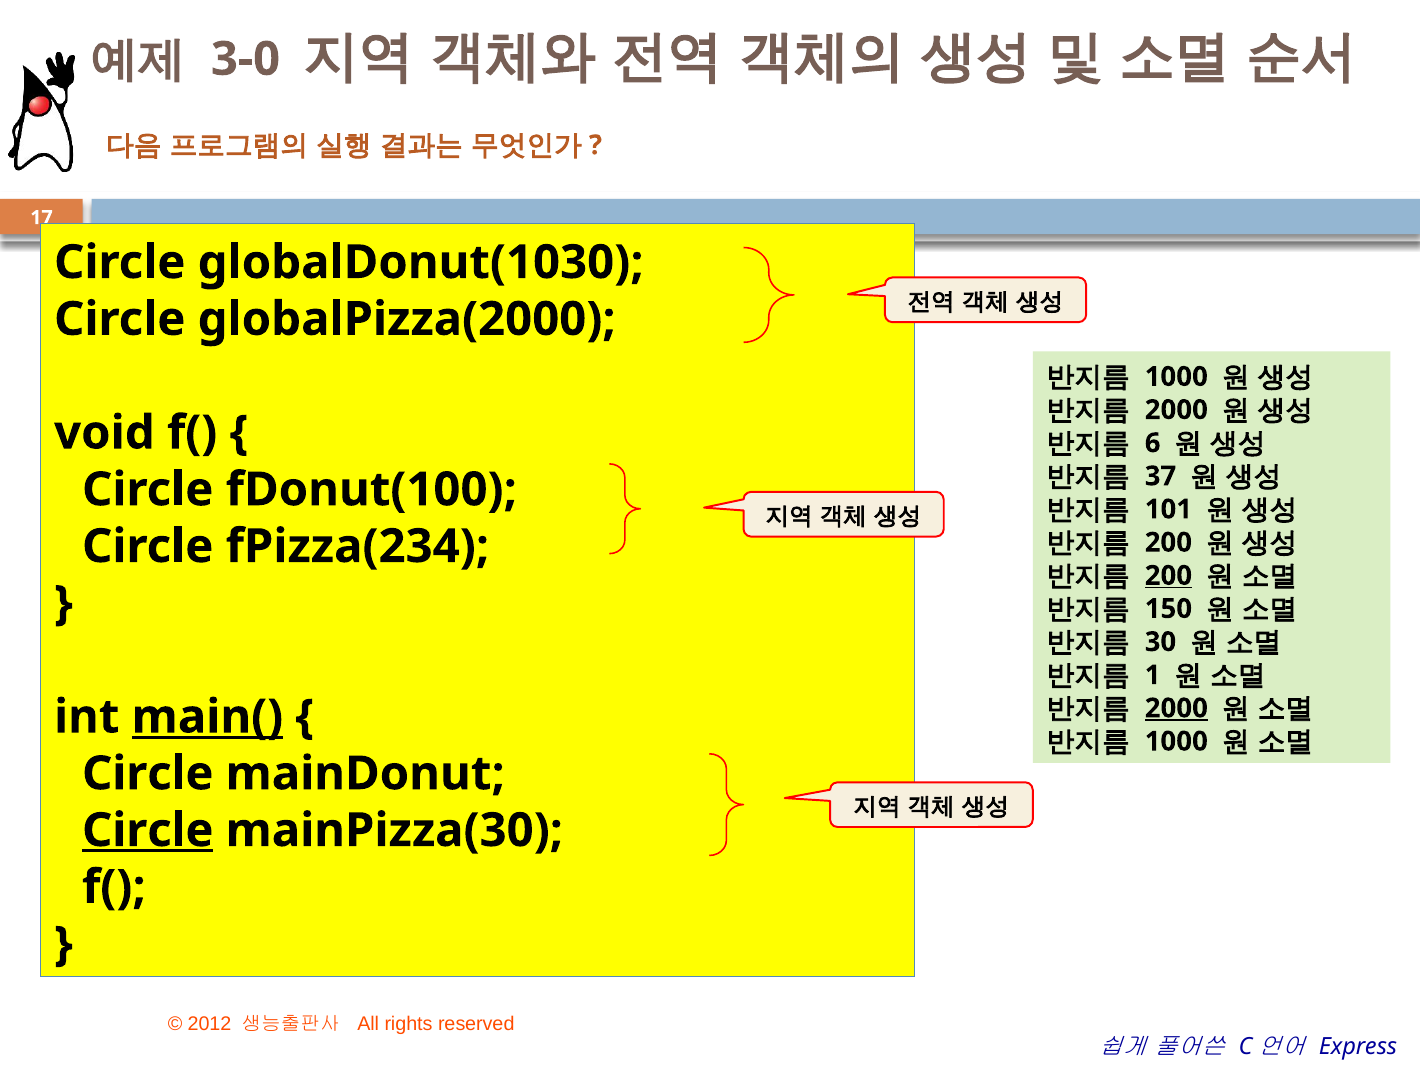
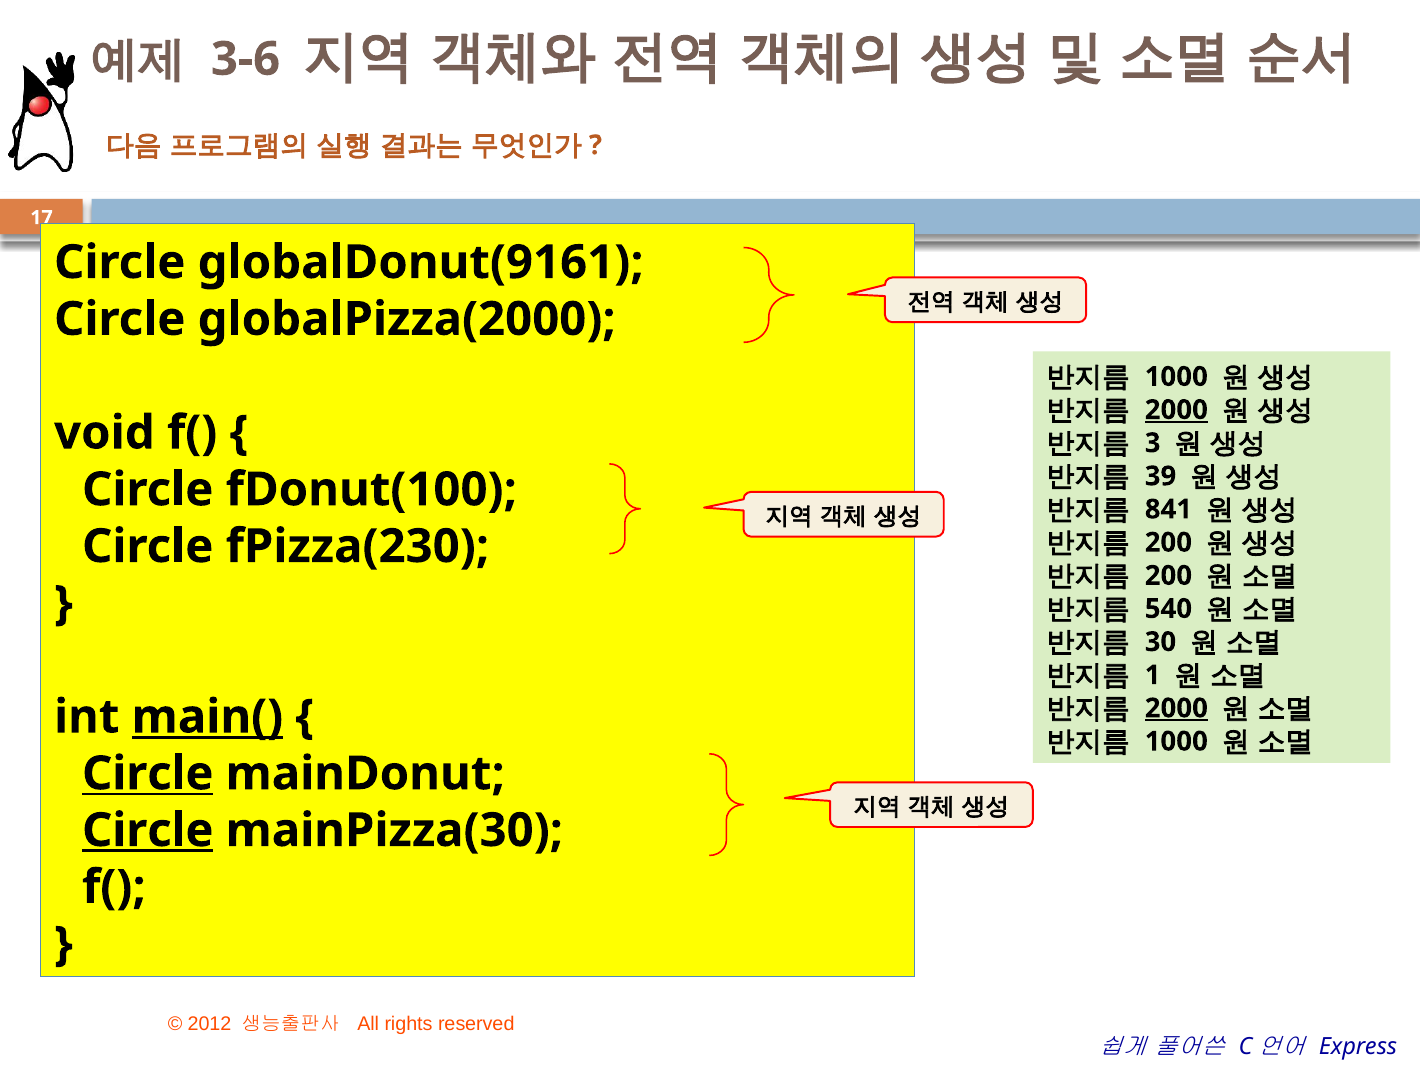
3-0: 3-0 -> 3-6 (246, 59)
globalDonut(1030: globalDonut(1030 -> globalDonut(9161 (421, 263)
2000 underline: none -> present (1176, 410)
6: 6 -> 3 (1153, 443)
37: 37 -> 39 (1161, 476)
101: 101 -> 841 (1168, 509)
fPizza(234: fPizza(234 -> fPizza(230 (357, 547)
200 underline: present -> none (1168, 576)
150: 150 -> 540 (1168, 609)
Circle underline: none -> present (148, 774)
